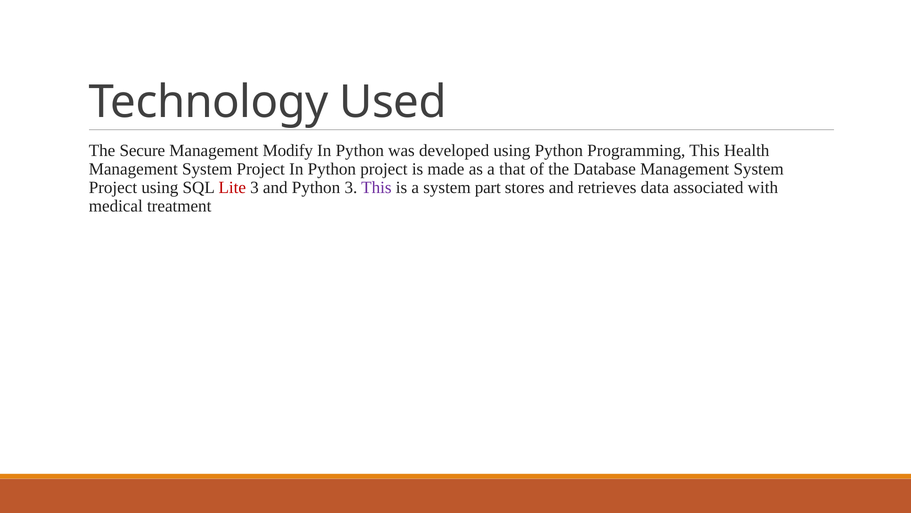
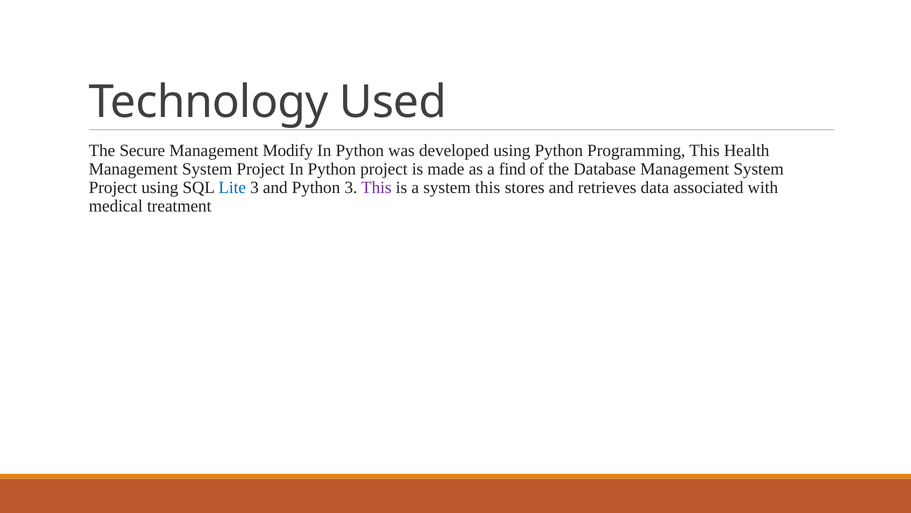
that: that -> find (512, 169)
Lite colour: red -> blue (232, 187)
system part: part -> this (488, 187)
